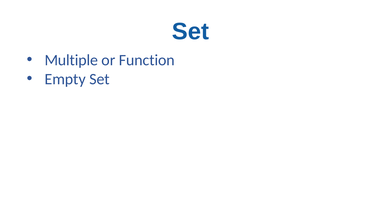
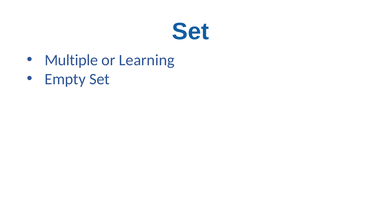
Function: Function -> Learning (147, 60)
